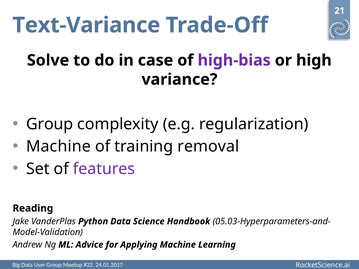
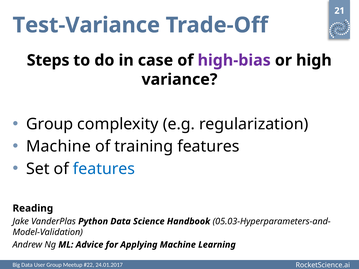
Text-Variance: Text-Variance -> Test-Variance (86, 25)
Solve: Solve -> Steps (48, 60)
training removal: removal -> features (208, 147)
features colour: purple -> blue (104, 169)
